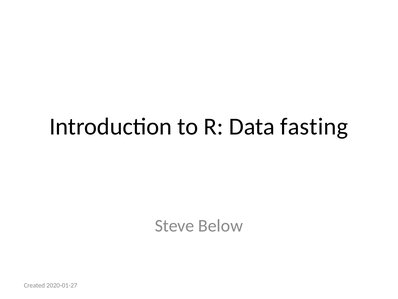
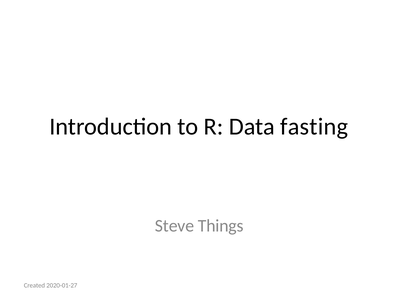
Below: Below -> Things (221, 225)
